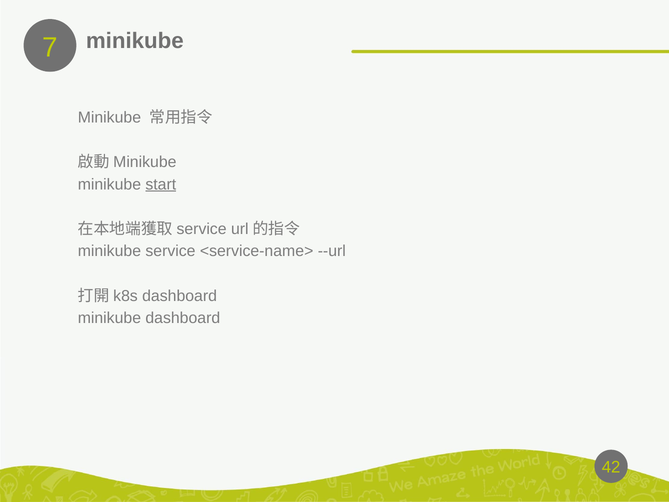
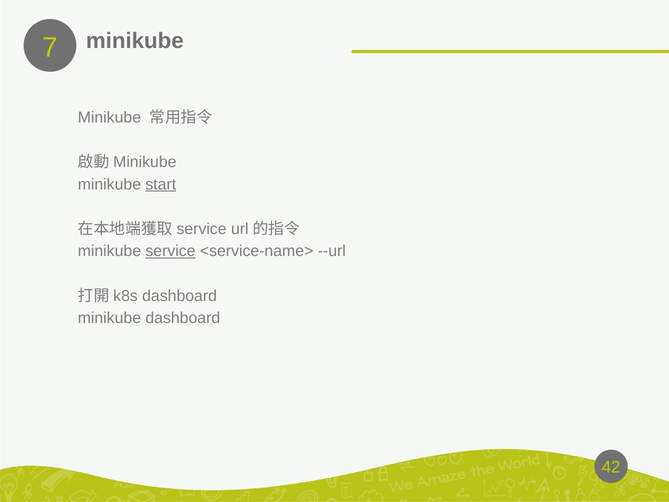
service underline: none -> present (170, 251)
